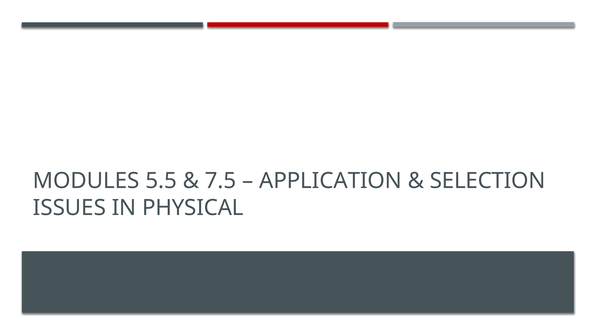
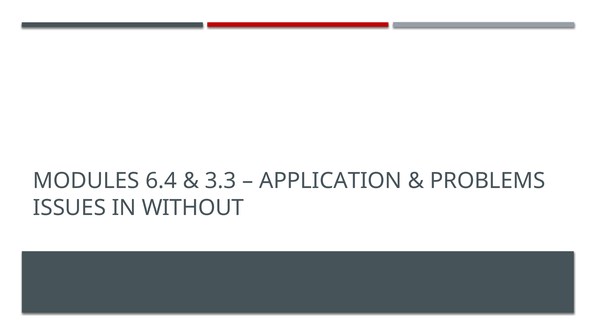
5.5: 5.5 -> 6.4 (161, 181)
7.5: 7.5 -> 3.3 (221, 181)
SELECTION: SELECTION -> PROBLEMS (488, 181)
PHYSICAL: PHYSICAL -> WITHOUT (193, 208)
